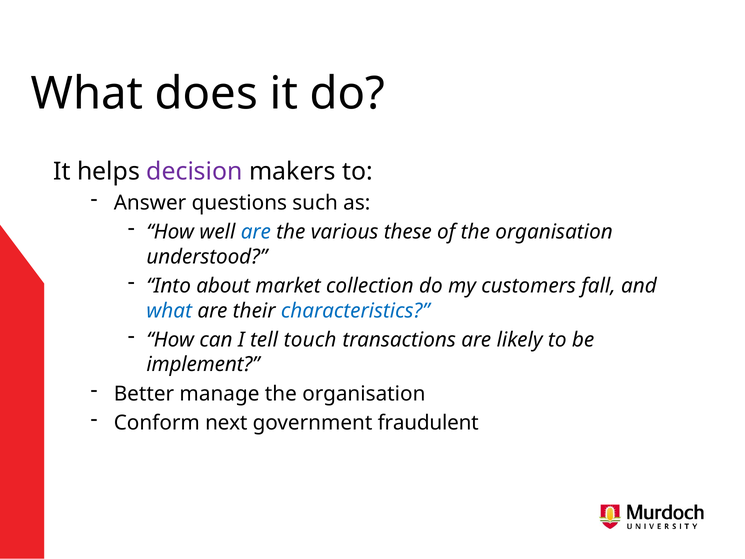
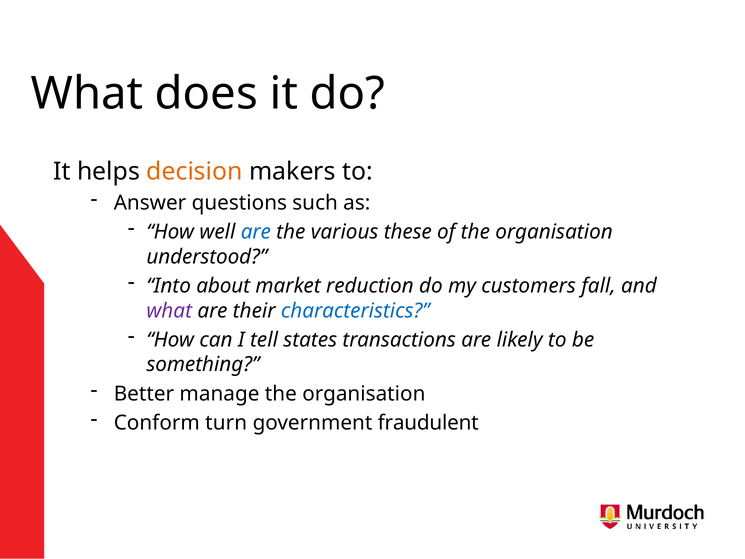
decision colour: purple -> orange (194, 172)
collection: collection -> reduction (370, 286)
what colour: blue -> purple (169, 311)
touch: touch -> states (310, 340)
implement: implement -> something (203, 364)
next: next -> turn (226, 423)
